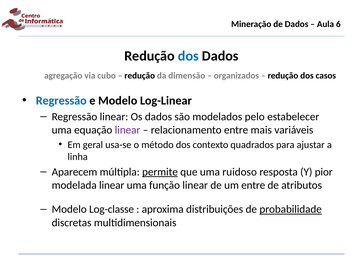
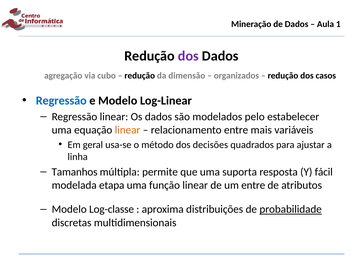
6: 6 -> 1 (338, 24)
dos colour: blue -> purple (188, 56)
linear colour: purple -> orange (128, 130)
contexto: contexto -> decisões (210, 144)
Aparecem: Aparecem -> Tamanhos (75, 171)
permite underline: present -> none (160, 171)
ruidoso: ruidoso -> suporta (240, 171)
pior: pior -> fácil (324, 171)
modelada linear: linear -> etapa (112, 185)
